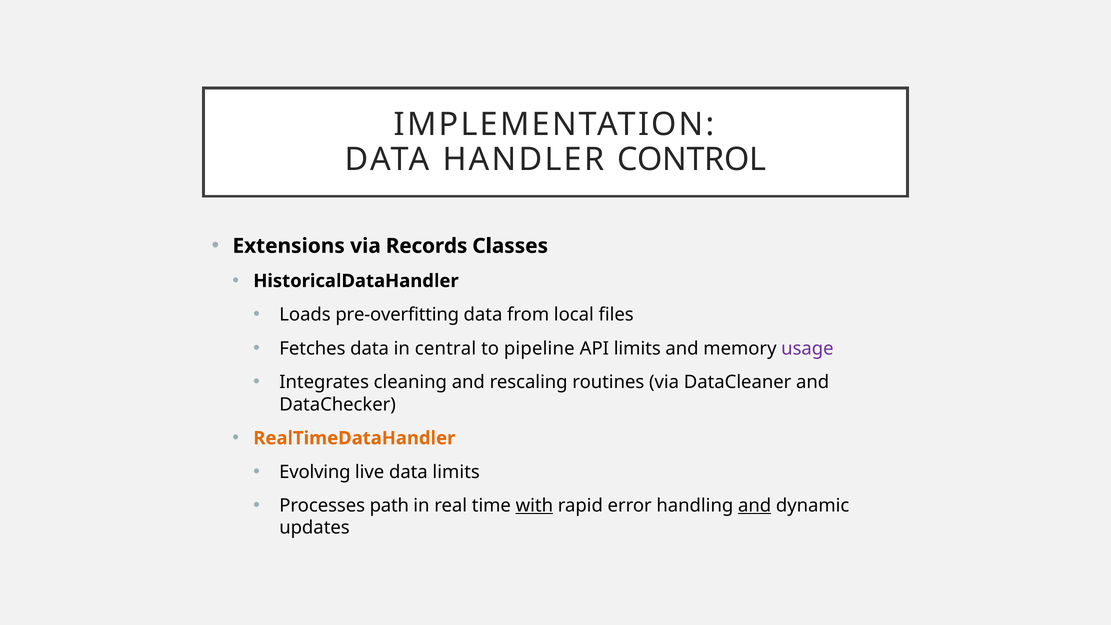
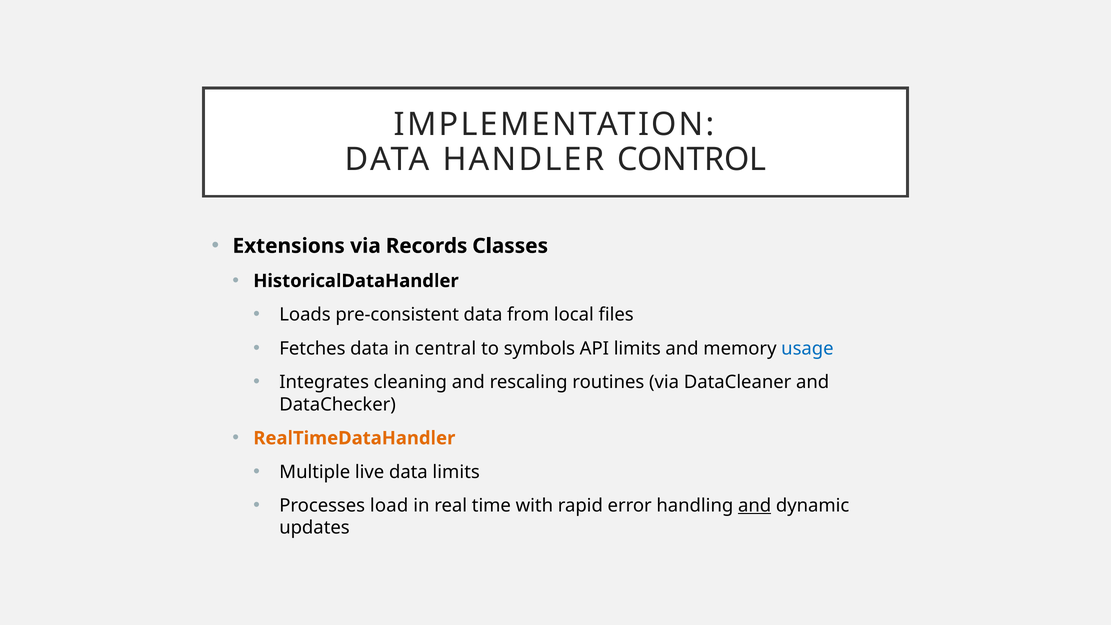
pre-overfitting: pre-overfitting -> pre-consistent (397, 315)
pipeline: pipeline -> symbols (539, 348)
usage colour: purple -> blue (807, 348)
Evolving: Evolving -> Multiple (315, 472)
path: path -> load (389, 506)
with underline: present -> none (534, 506)
